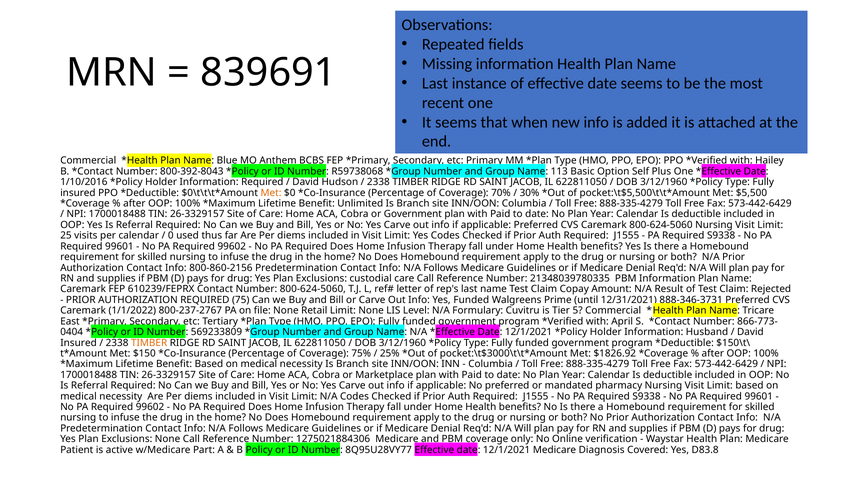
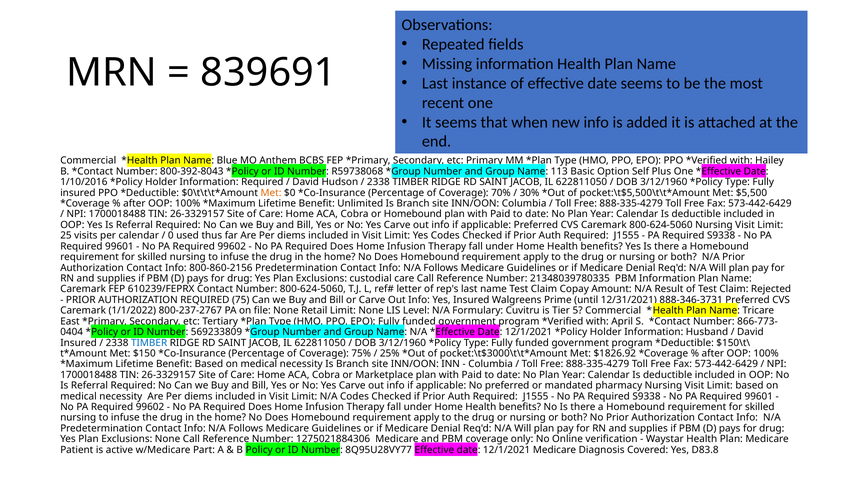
or Government: Government -> Homebound (413, 215)
Yes Funded: Funded -> Insured (471, 300)
TIMBER colour: orange -> blue (149, 343)
